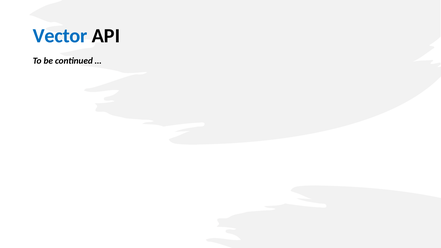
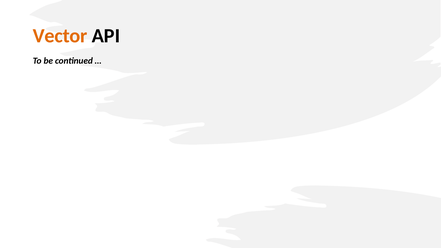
Vector colour: blue -> orange (60, 36)
